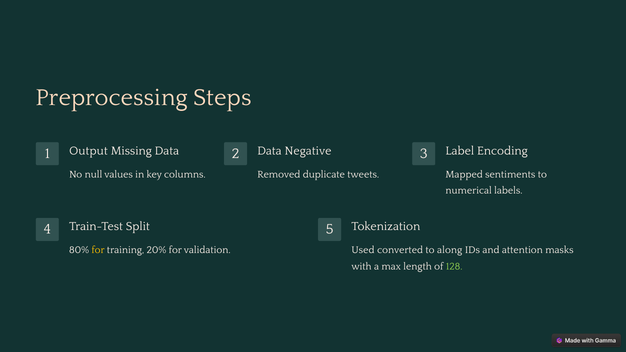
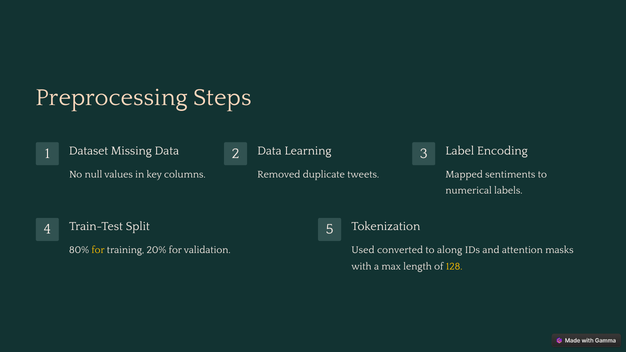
Output: Output -> Dataset (89, 151)
Negative: Negative -> Learning (308, 151)
128 colour: light green -> yellow (454, 266)
